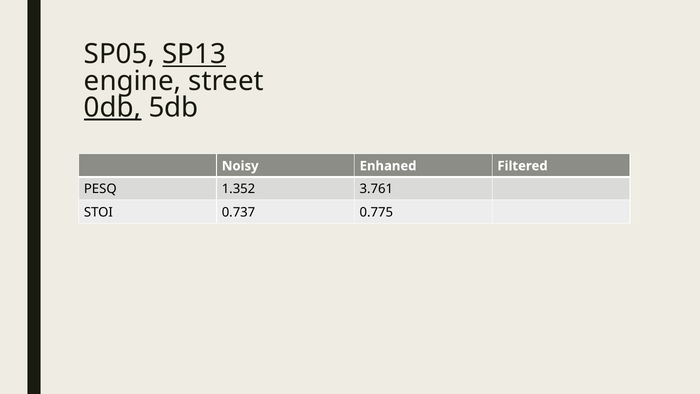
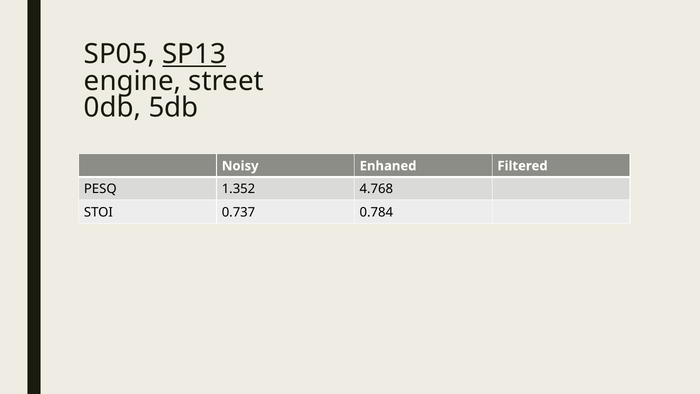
0db underline: present -> none (113, 107)
3.761: 3.761 -> 4.768 (376, 189)
0.775: 0.775 -> 0.784 (376, 212)
